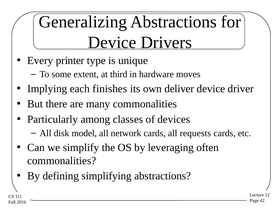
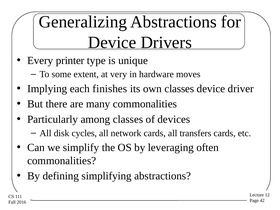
third: third -> very (119, 74)
own deliver: deliver -> classes (179, 89)
model: model -> cycles (84, 133)
requests: requests -> transfers (195, 133)
